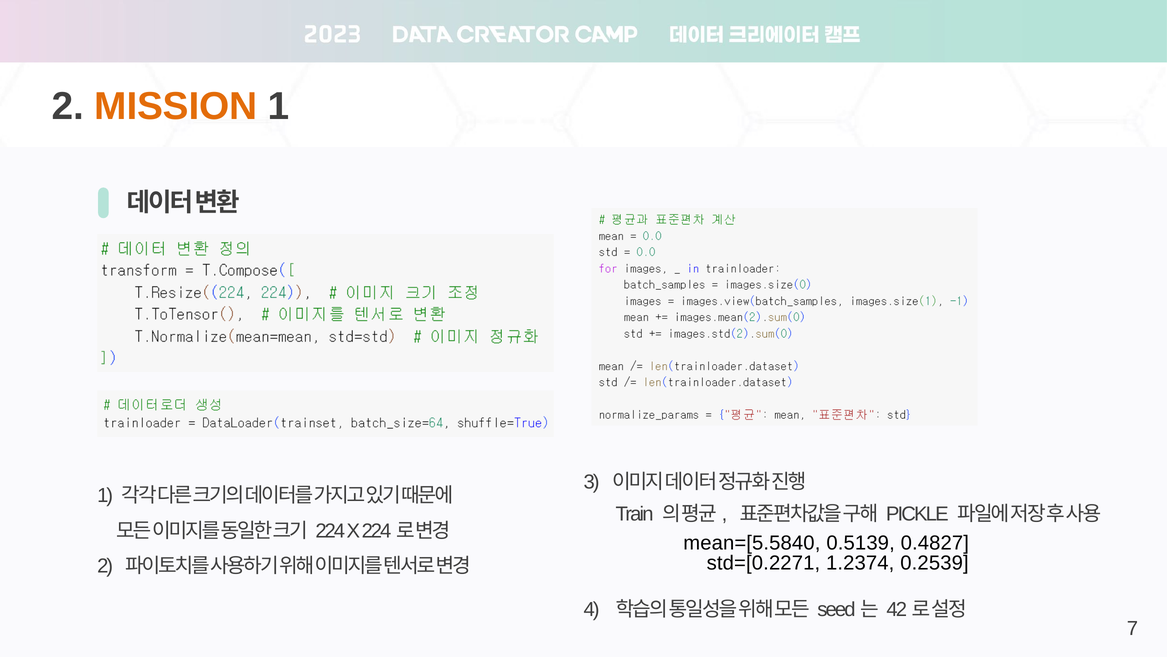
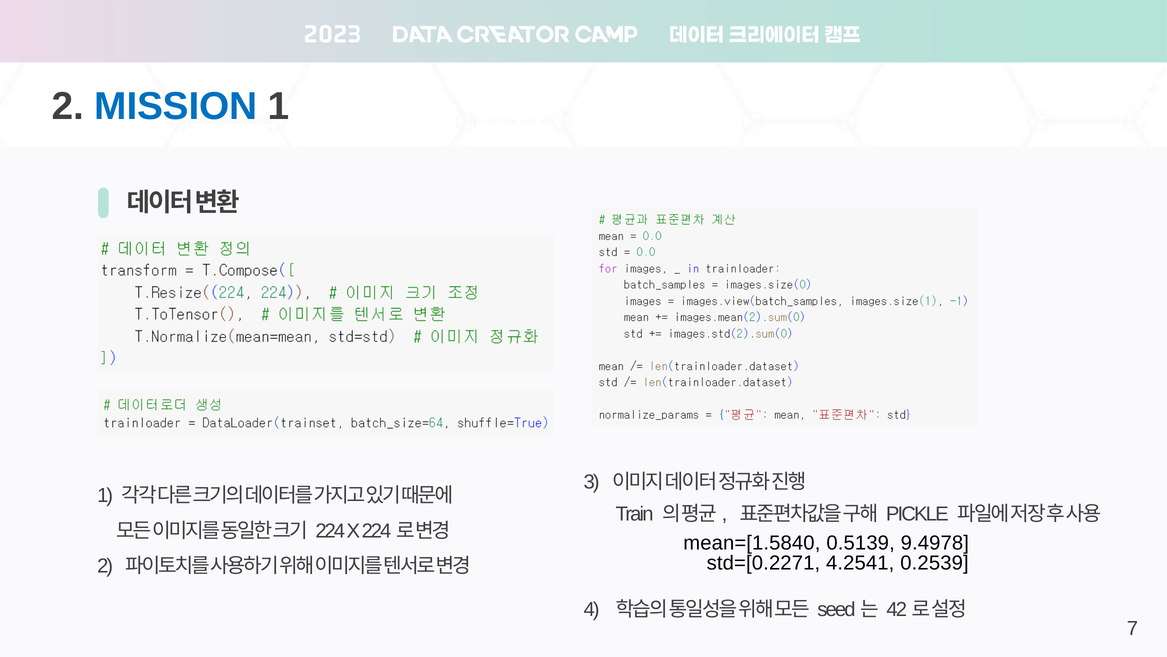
MISSION colour: orange -> blue (176, 106)
mean=[5.5840: mean=[5.5840 -> mean=[1.5840 (752, 543)
0.4827: 0.4827 -> 9.4978 (935, 543)
1.2374: 1.2374 -> 4.2541 (860, 562)
